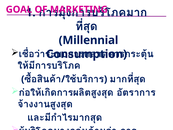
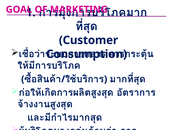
Millennial: Millennial -> Customer (88, 40)
